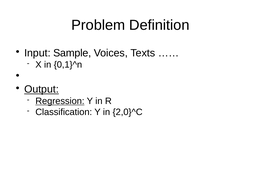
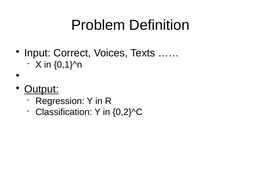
Sample: Sample -> Correct (72, 53)
Regression underline: present -> none (60, 101)
2,0}^C: 2,0}^C -> 0,2}^C (128, 112)
